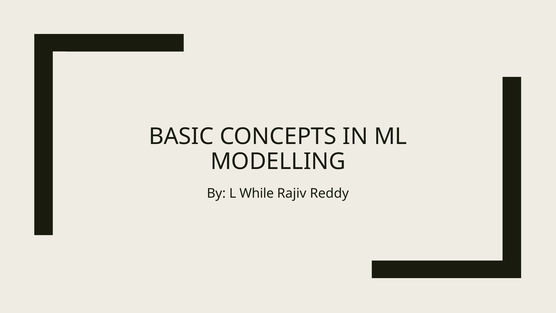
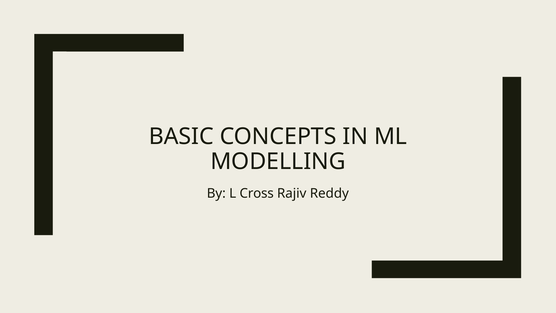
While: While -> Cross (257, 193)
